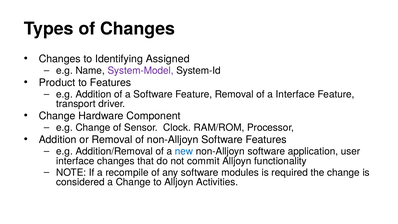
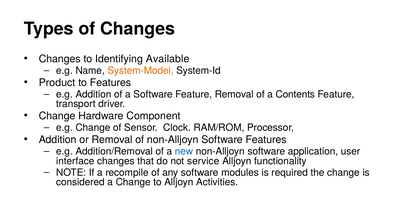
Assigned: Assigned -> Available (168, 59)
System-Model colour: purple -> orange (141, 71)
a Interface: Interface -> Contents (295, 94)
commit: commit -> service (203, 161)
